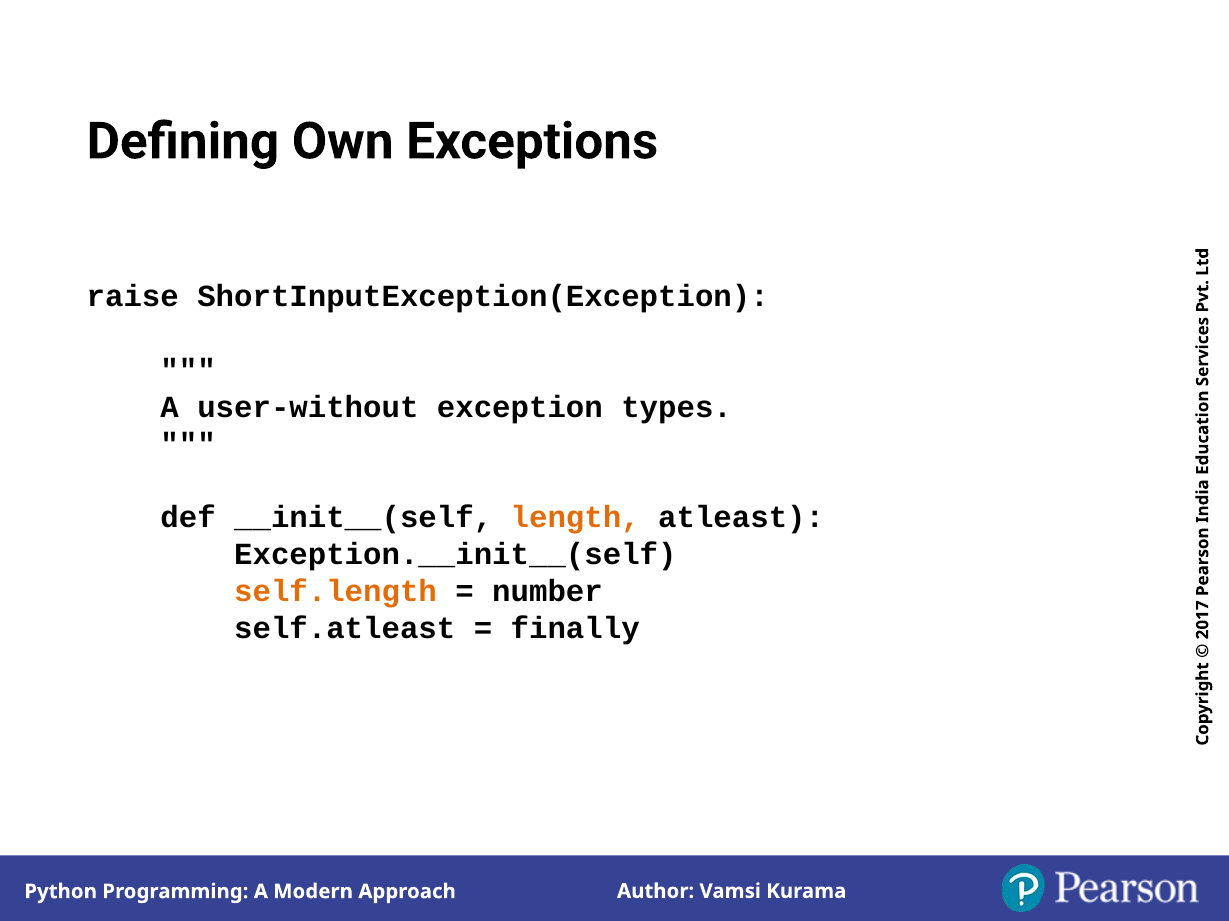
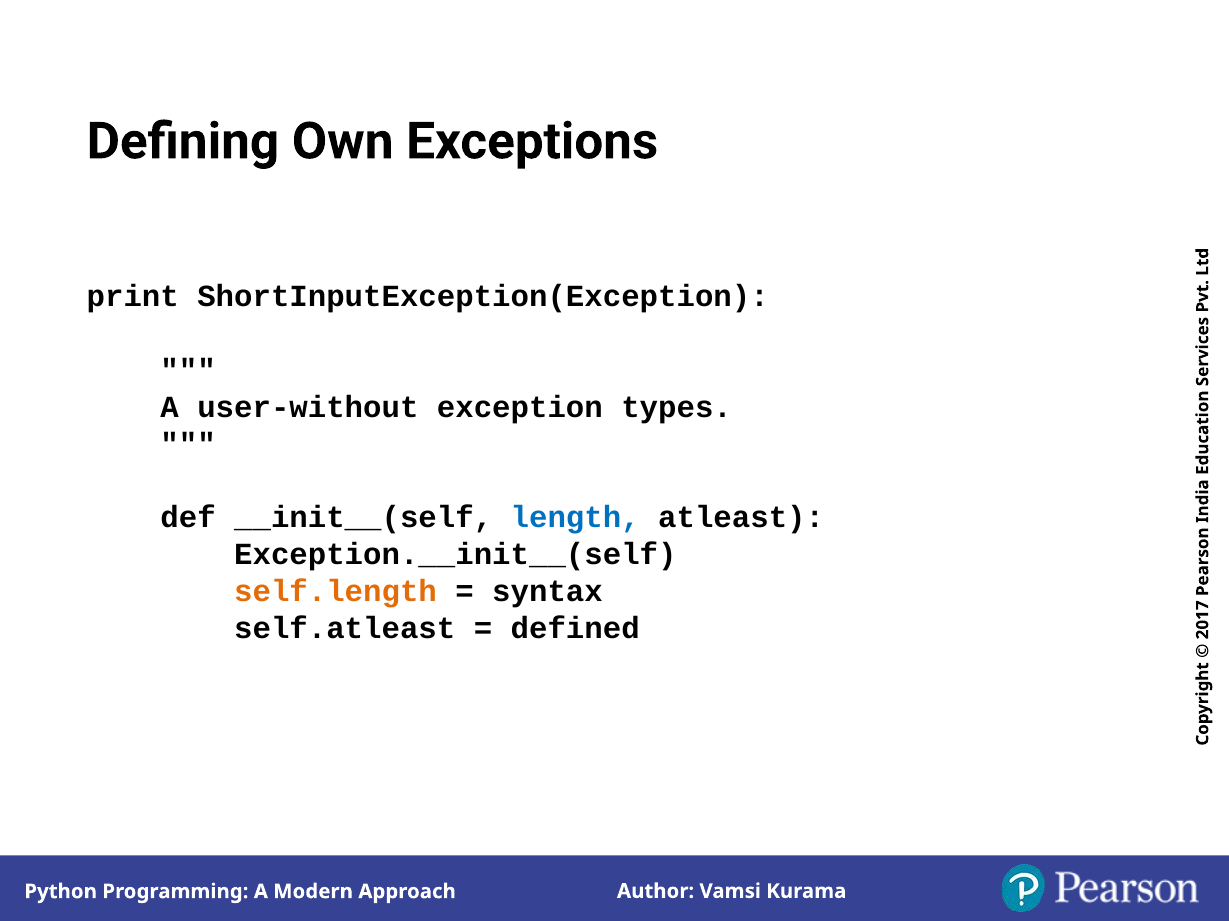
raise: raise -> print (133, 297)
length colour: orange -> blue (575, 518)
number: number -> syntax (548, 592)
finally: finally -> defined (575, 629)
